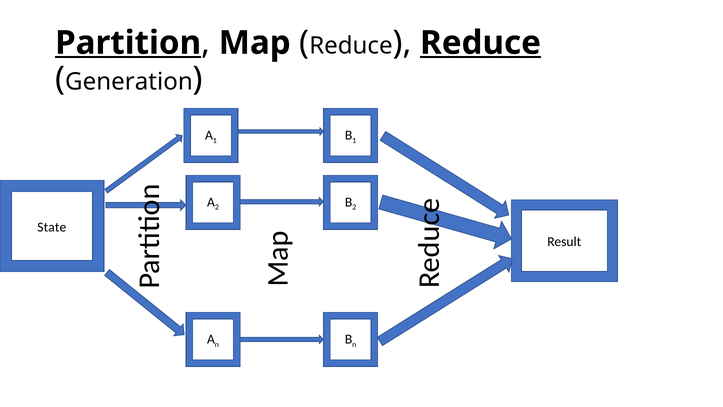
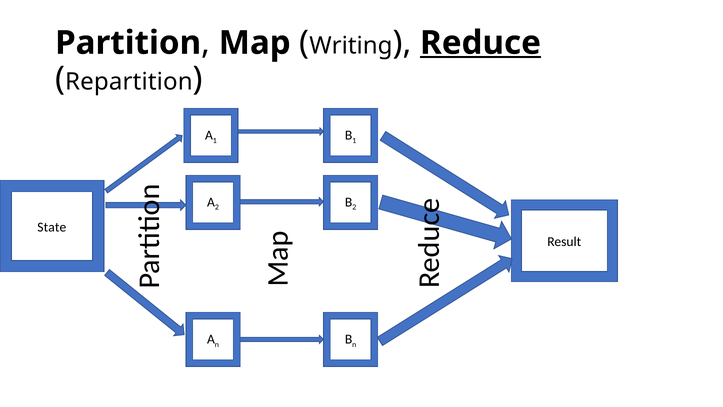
Partition underline: present -> none (128, 43)
Reduce: Reduce -> Writing (351, 46)
Generation: Generation -> Repartition (129, 82)
